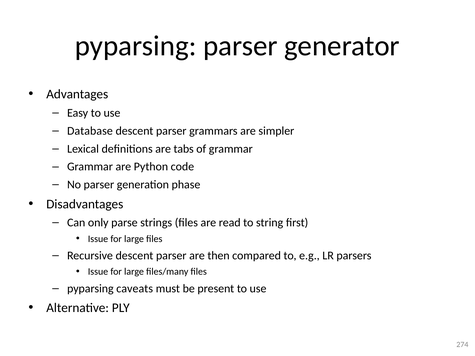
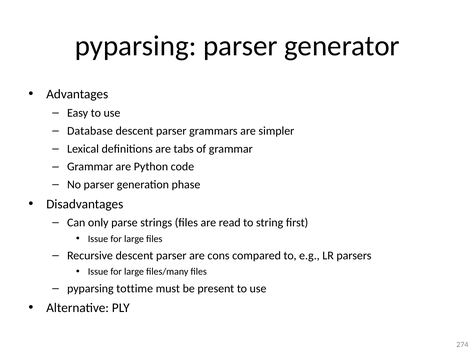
then: then -> cons (219, 256)
caveats: caveats -> tottime (135, 289)
